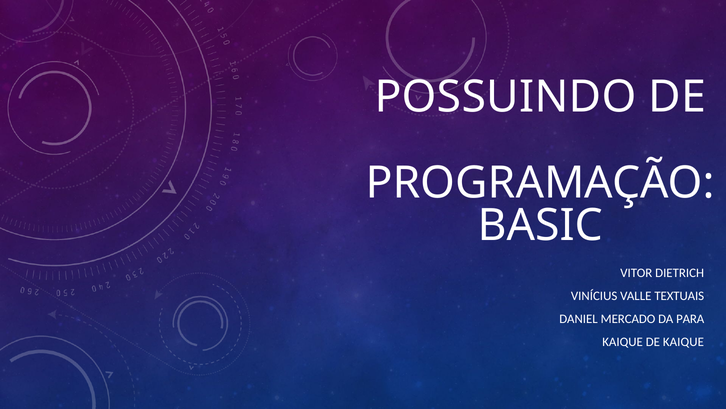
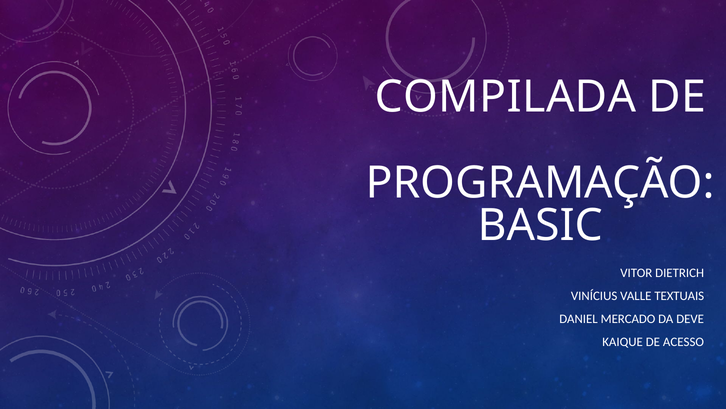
POSSUINDO: POSSUINDO -> COMPILADA (505, 97)
PARA: PARA -> DEVE (690, 319)
DE KAIQUE: KAIQUE -> ACESSO (683, 342)
